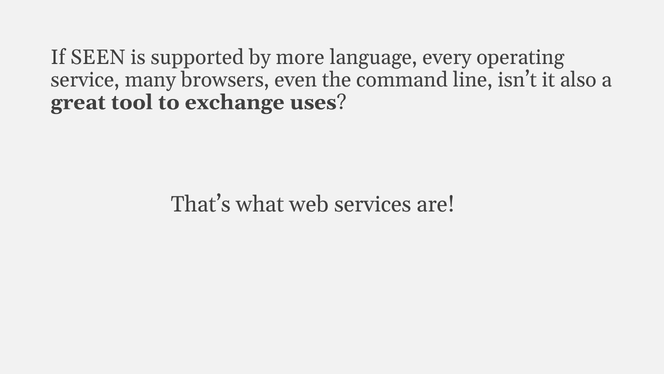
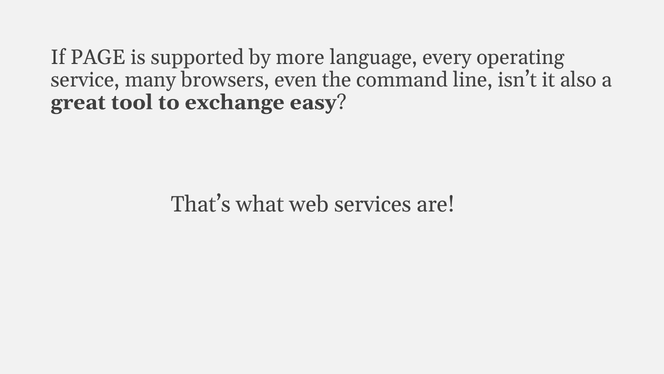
SEEN: SEEN -> PAGE (98, 57)
uses: uses -> easy (313, 102)
